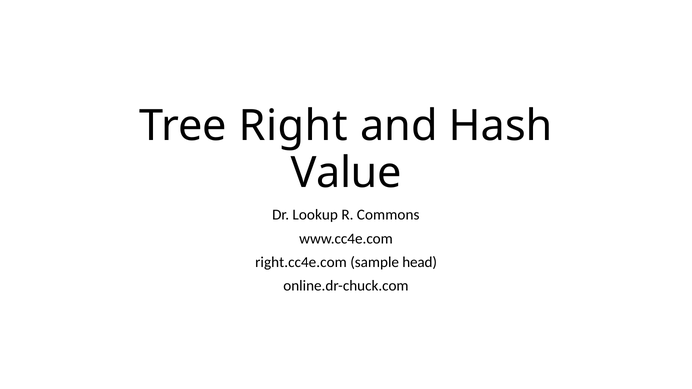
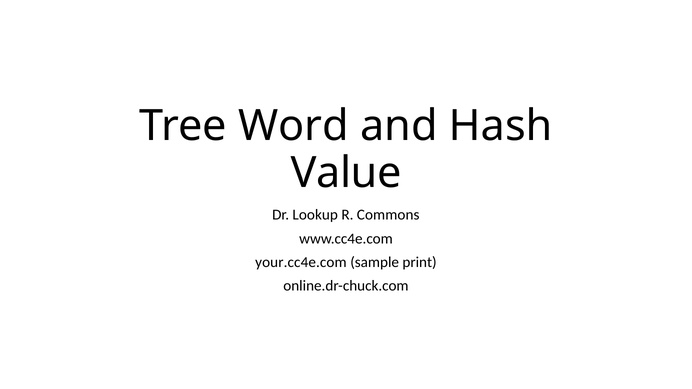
Right: Right -> Word (293, 126)
right.cc4e.com: right.cc4e.com -> your.cc4e.com (301, 262)
head: head -> print (420, 262)
